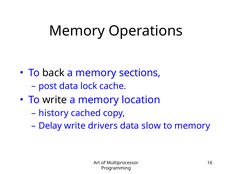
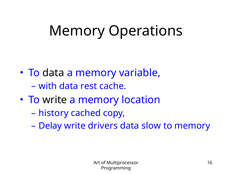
To back: back -> data (53, 73)
sections: sections -> variable (140, 73)
post: post -> with (48, 86)
lock: lock -> rest (89, 86)
